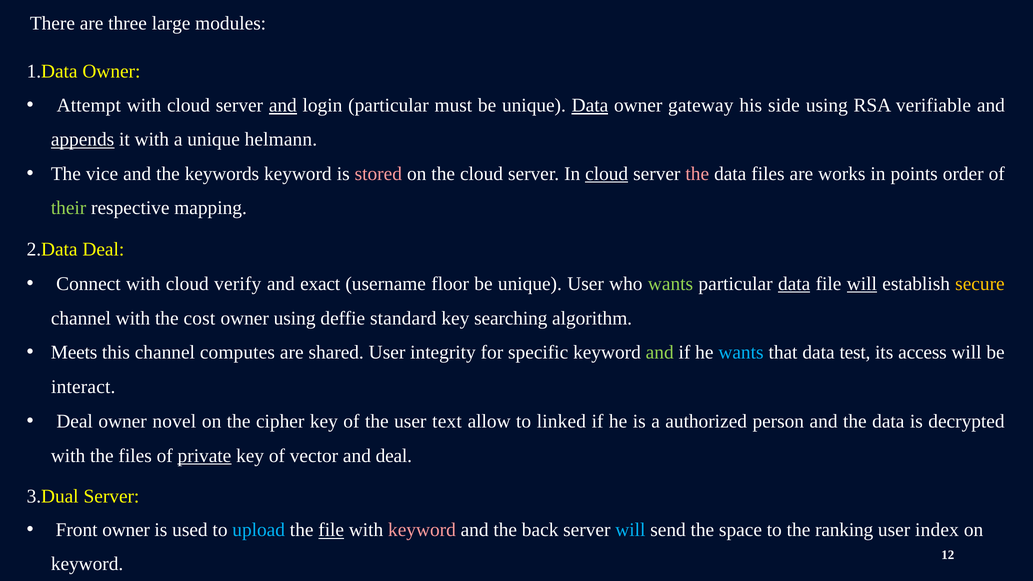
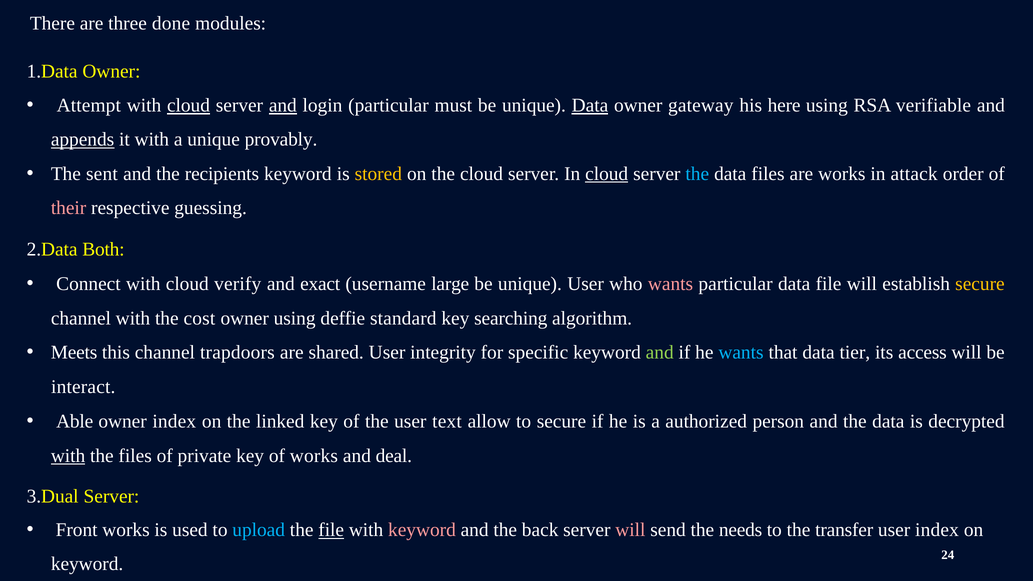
large: large -> done (171, 23)
cloud underline: none -> present (188, 105)
side: side -> here (784, 105)
helmann: helmann -> provably (281, 140)
vice: vice -> sent (102, 174)
keywords: keywords -> recipients (222, 174)
stored colour: pink -> yellow (378, 174)
the colour: pink -> light blue (697, 174)
points: points -> attack (914, 174)
their colour: light green -> pink (69, 208)
mapping: mapping -> guessing (211, 208)
2.Data Deal: Deal -> Both (103, 249)
floor: floor -> large (450, 284)
wants colour: light green -> pink (671, 284)
data underline: present -> none (794, 284)
will underline: present -> none (862, 284)
computes: computes -> trapdoors (237, 353)
test: test -> tier (855, 353)
Deal: Deal -> Able (75, 421)
owner novel: novel -> index (174, 421)
cipher: cipher -> linked (280, 421)
to linked: linked -> secure (561, 421)
with underline: none -> present (68, 456)
private underline: present -> none (204, 456)
of vector: vector -> works (314, 456)
Front owner: owner -> works (126, 530)
will colour: light blue -> pink (630, 530)
space: space -> needs (741, 530)
ranking: ranking -> transfer (844, 530)
12: 12 -> 24 (948, 555)
